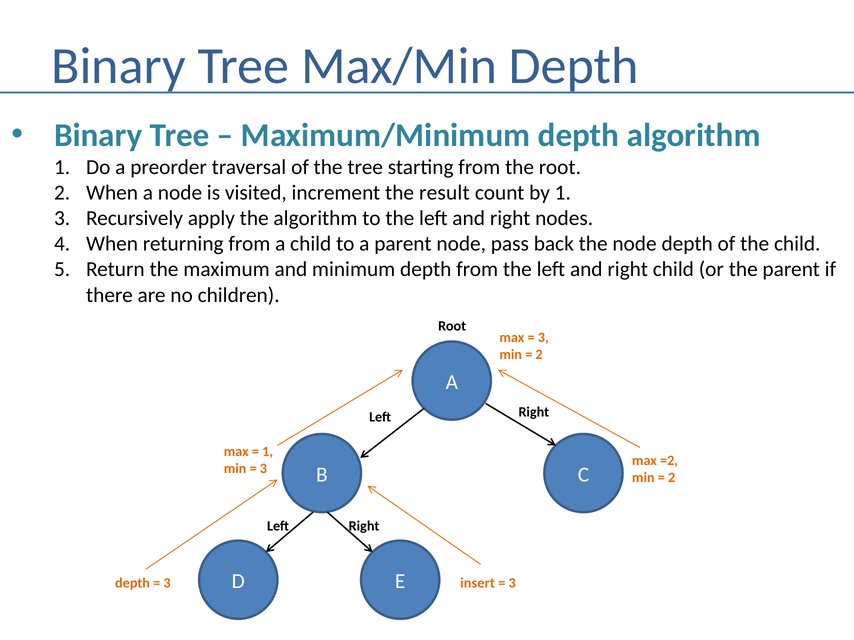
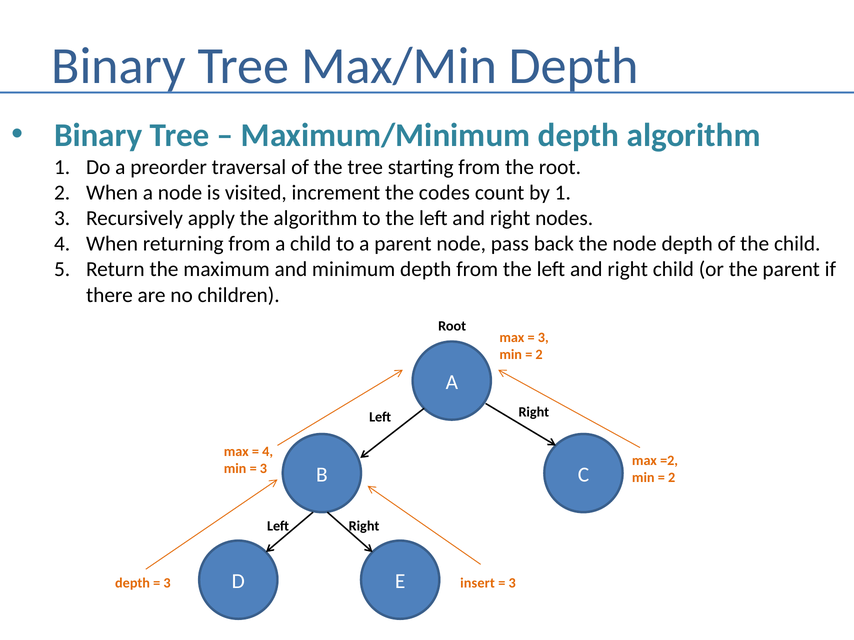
result: result -> codes (444, 193)
1: 1 -> 4 (268, 452)
